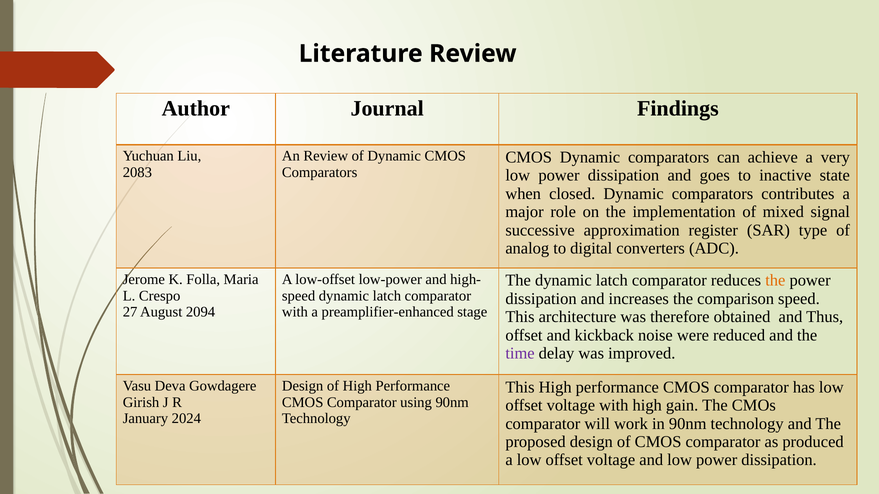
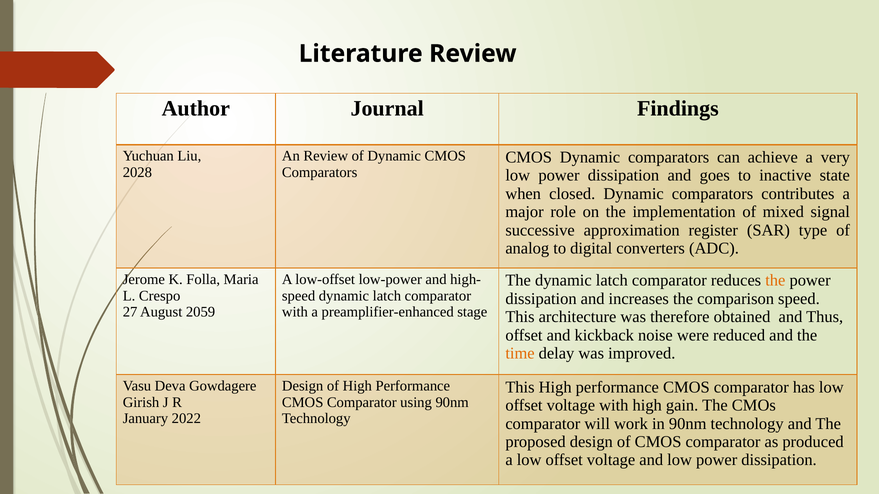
2083: 2083 -> 2028 (137, 173)
2094: 2094 -> 2059 (201, 312)
time colour: purple -> orange (520, 354)
2024: 2024 -> 2022 (186, 419)
